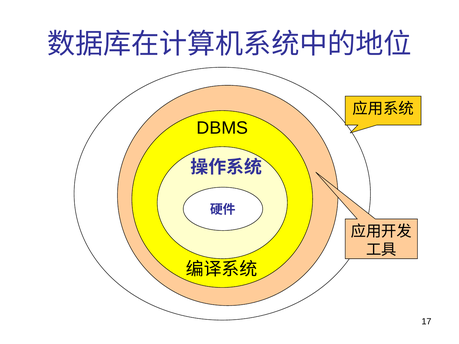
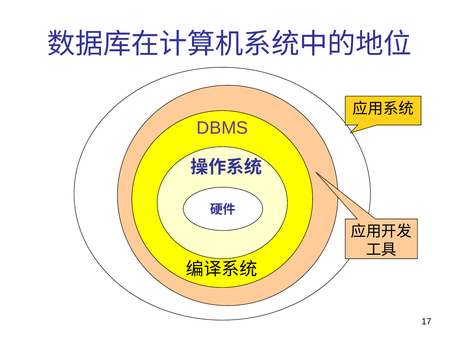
DBMS colour: black -> purple (222, 128)
